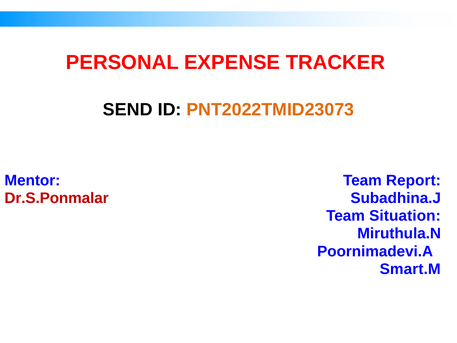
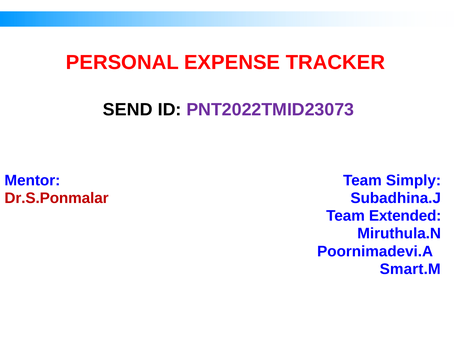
PNT2022TMID23073 colour: orange -> purple (270, 109)
Report: Report -> Simply (413, 180)
Situation: Situation -> Extended (405, 216)
